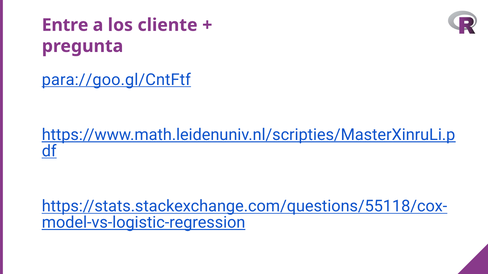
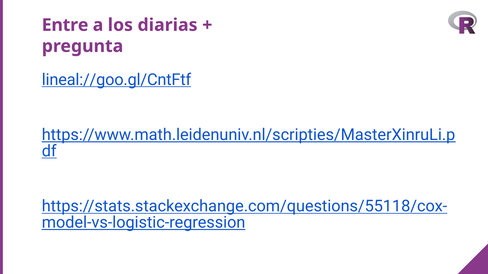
cliente: cliente -> diarias (168, 25)
para://goo.gl/CntFtf: para://goo.gl/CntFtf -> lineal://goo.gl/CntFtf (116, 80)
